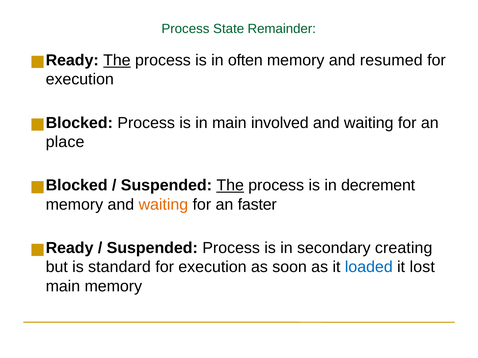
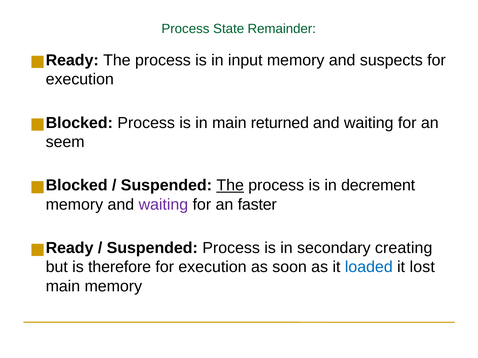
The underline: present -> none (117, 60)
often: often -> input (245, 60)
resumed: resumed -> suspects (391, 60)
involved: involved -> returned (280, 123)
place: place -> seem (65, 142)
waiting colour: orange -> purple (163, 205)
standard: standard -> therefore (120, 267)
